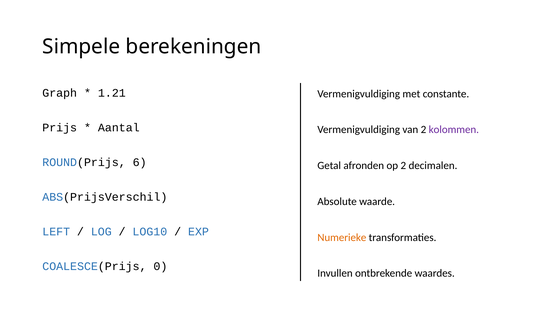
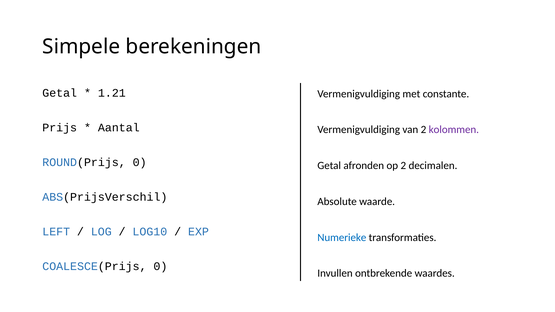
Graph: Graph -> Getal (60, 93)
ROUND(Prijs 6: 6 -> 0 (140, 162)
Numerieke colour: orange -> blue (342, 238)
